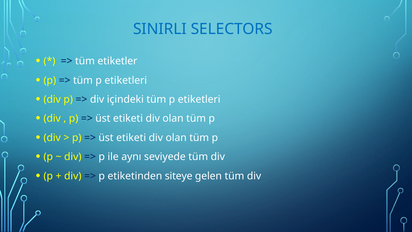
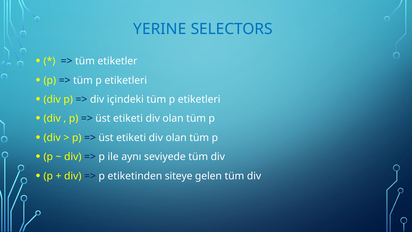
SINIRLI: SINIRLI -> YERINE (160, 29)
